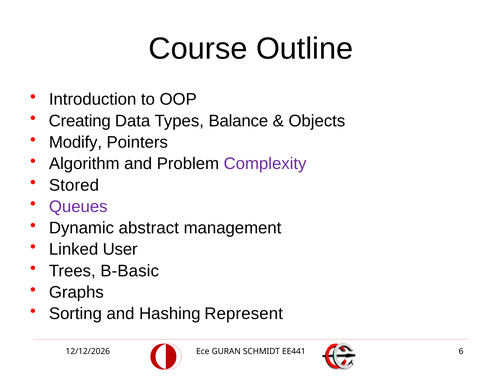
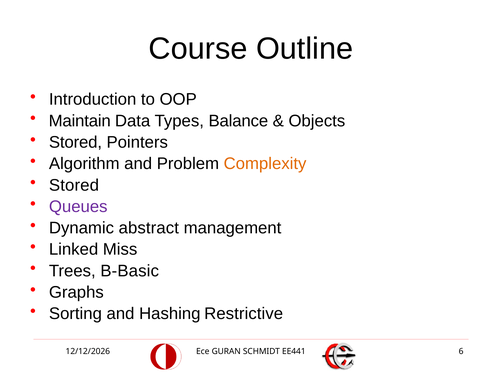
Creating: Creating -> Maintain (80, 121)
Modify: Modify -> Stored (75, 142)
Complexity colour: purple -> orange (265, 164)
User: User -> Miss (120, 249)
Represent: Represent -> Restrictive (244, 313)
